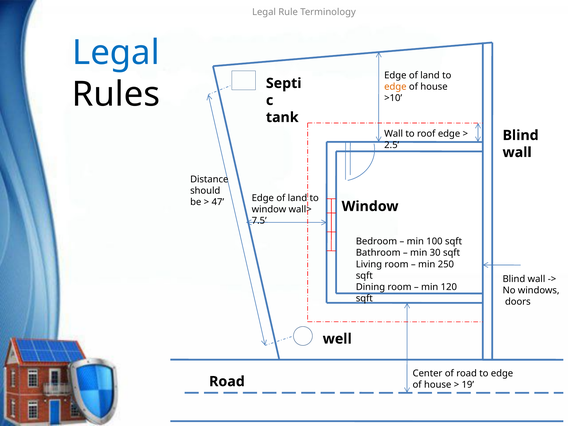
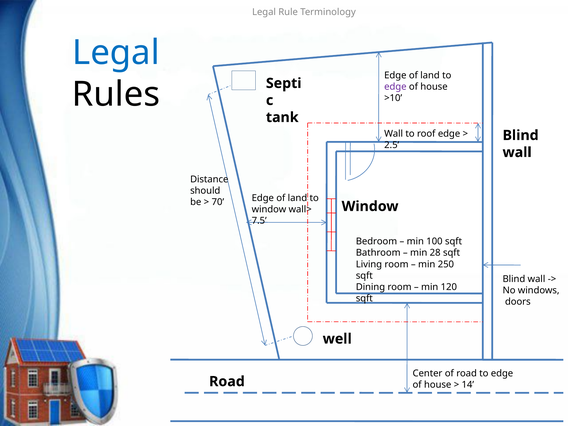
edge colour: orange -> purple (395, 87)
47: 47 -> 70 (218, 202)
30: 30 -> 28 (435, 253)
19: 19 -> 14 (468, 385)
